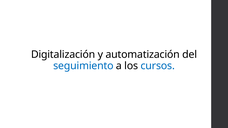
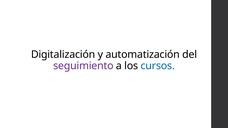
seguimiento colour: blue -> purple (83, 66)
